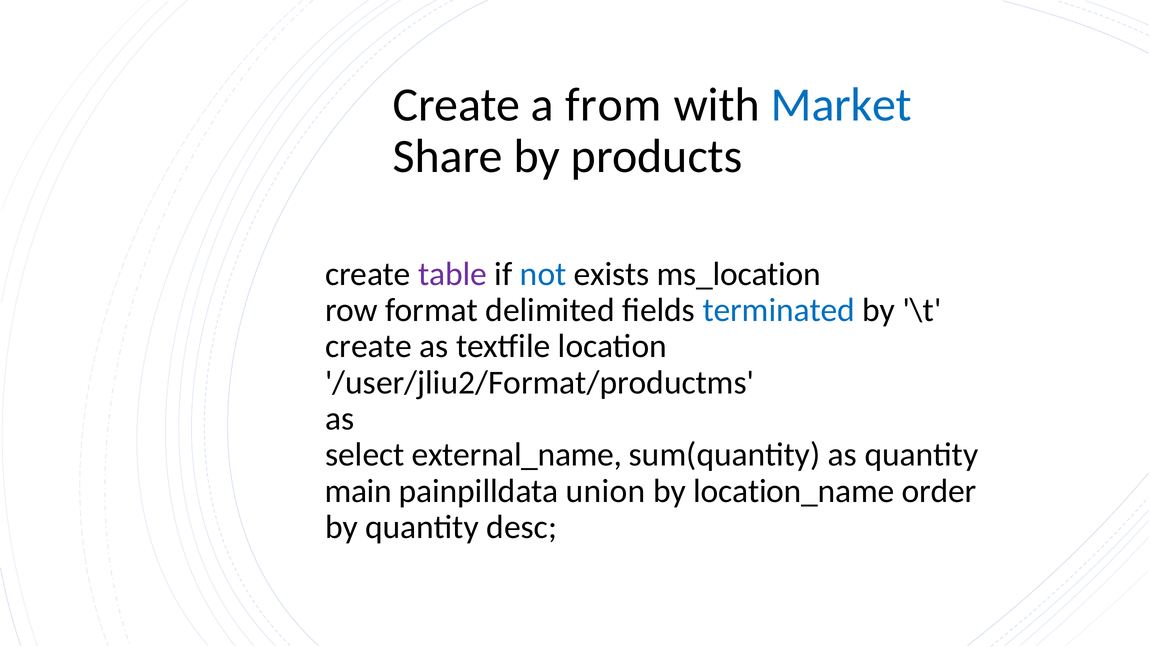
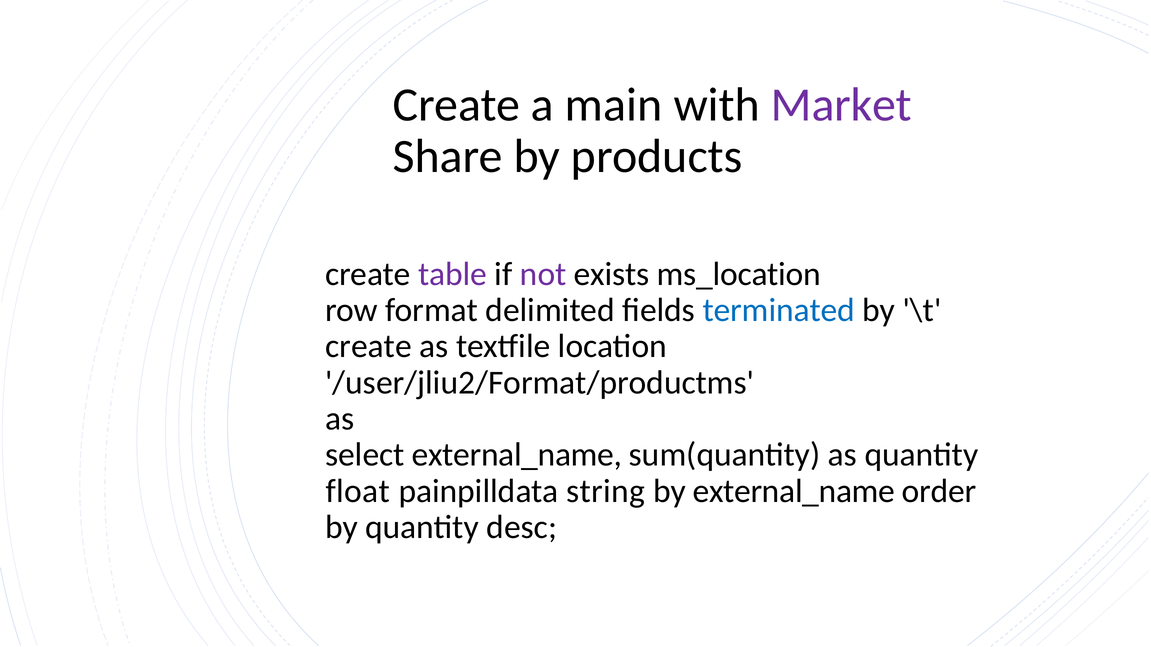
from: from -> main (614, 105)
Market colour: blue -> purple (841, 105)
not colour: blue -> purple (543, 274)
main: main -> float (358, 491)
union: union -> string (606, 491)
by location_name: location_name -> external_name (794, 491)
